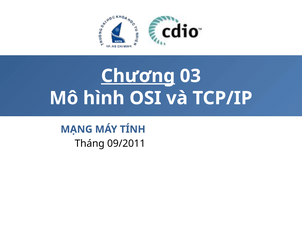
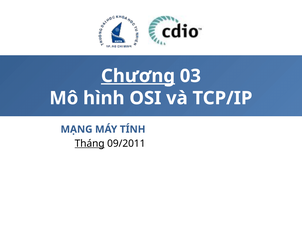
Tháng underline: none -> present (90, 143)
